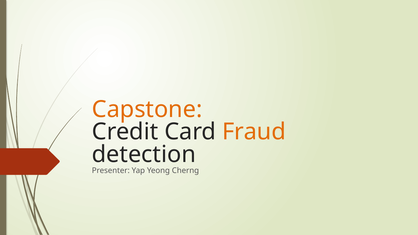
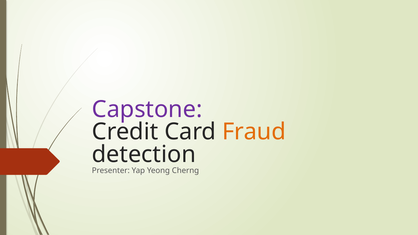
Capstone colour: orange -> purple (147, 109)
